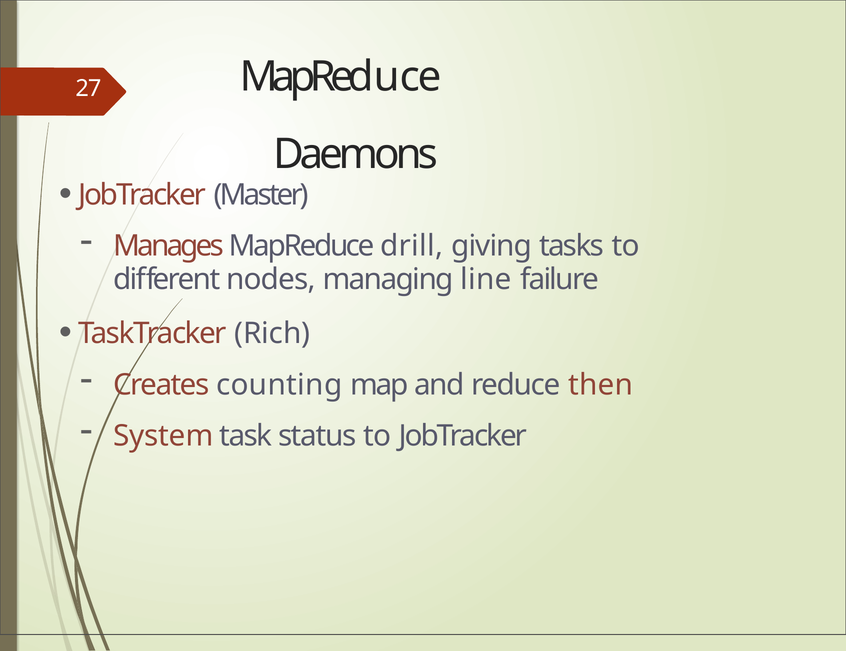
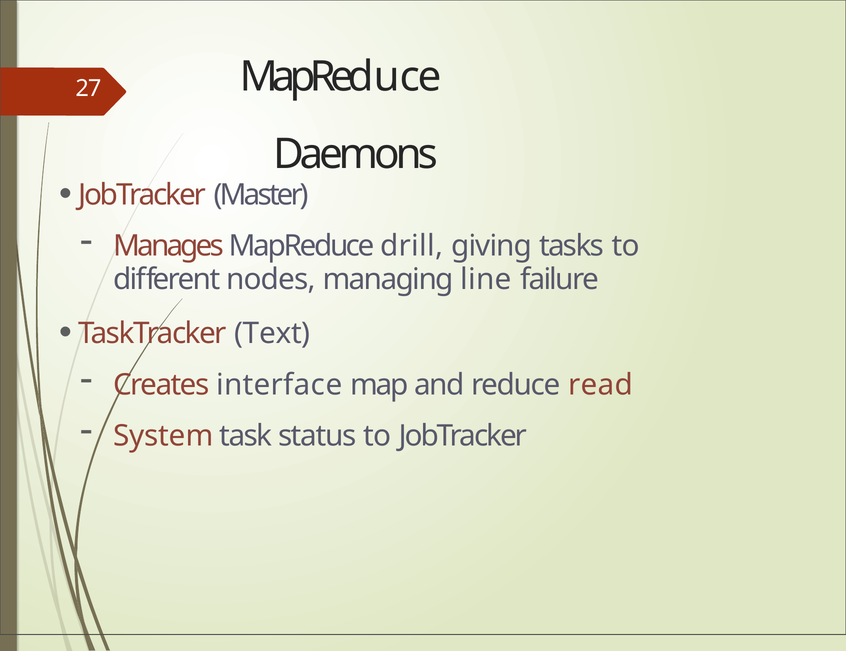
Rich: Rich -> Text (272, 333)
counting: counting -> interface (279, 385)
then: then -> read (601, 385)
